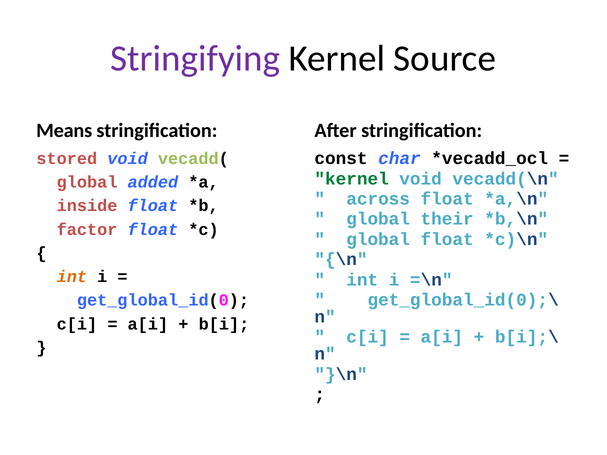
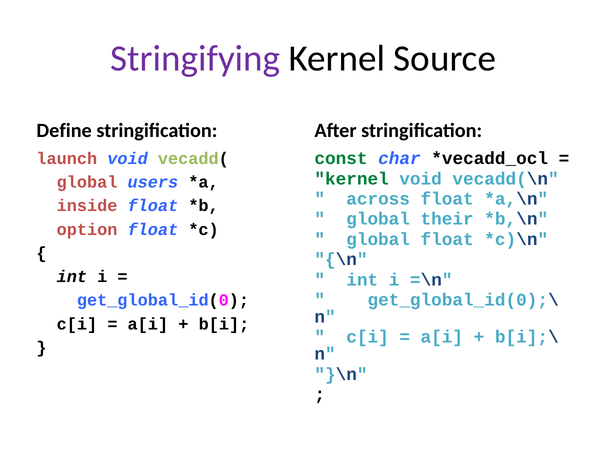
Means: Means -> Define (64, 131)
const colour: black -> green (341, 159)
stored: stored -> launch (67, 159)
added: added -> users (153, 182)
factor: factor -> option (87, 230)
int colour: orange -> black (72, 277)
